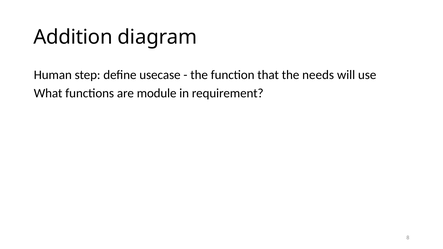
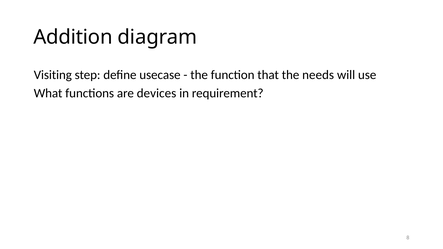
Human: Human -> Visiting (53, 75)
module: module -> devices (157, 93)
